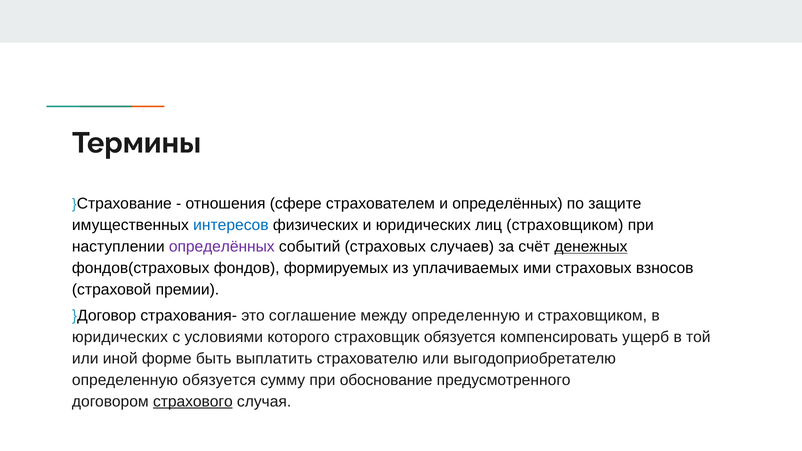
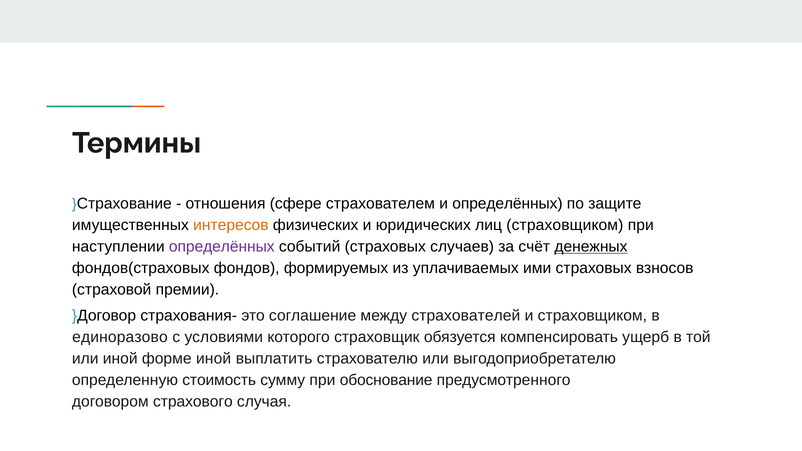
интересов colour: blue -> orange (231, 225)
между определенную: определенную -> страхователей (466, 316)
юридических: юридических -> единоразово (120, 337)
форме быть: быть -> иной (214, 359)
определенную обязуется: обязуется -> стоимость (219, 380)
страхового underline: present -> none (193, 402)
